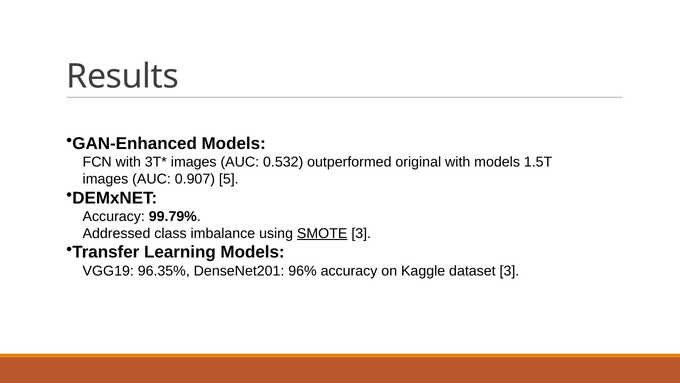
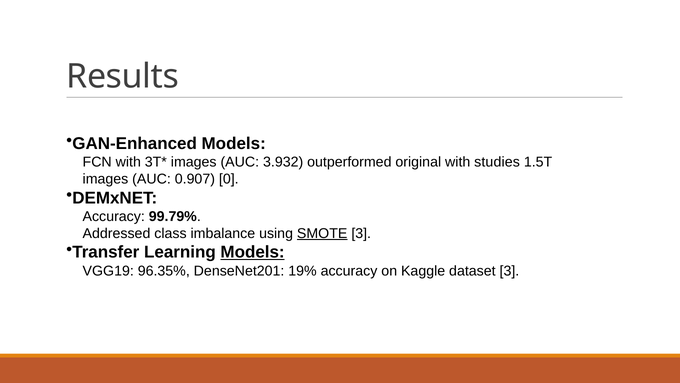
0.532: 0.532 -> 3.932 (283, 162)
with models: models -> studies (497, 162)
5: 5 -> 0 (229, 179)
Models underline: none -> present (253, 252)
96%: 96% -> 19% (302, 271)
